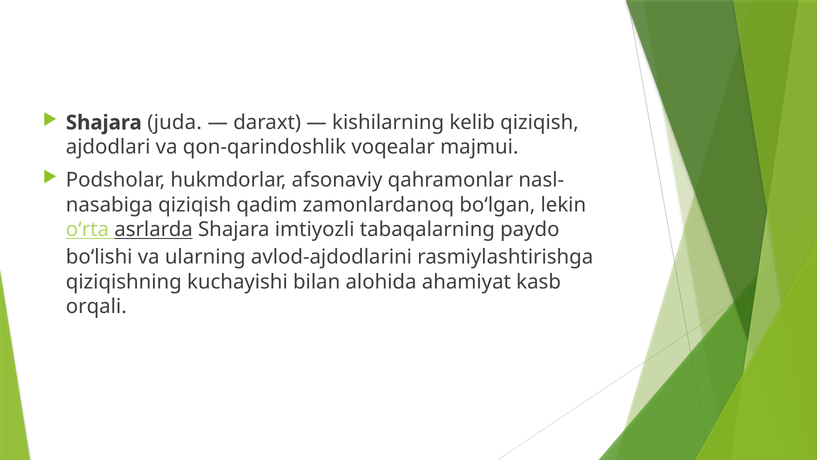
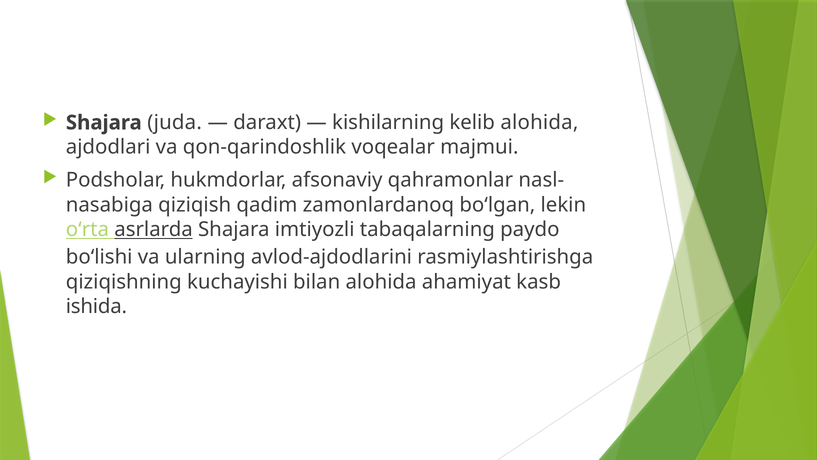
kelib qiziqish: qiziqish -> alohida (539, 123)
orqali: orqali -> ishida (96, 306)
